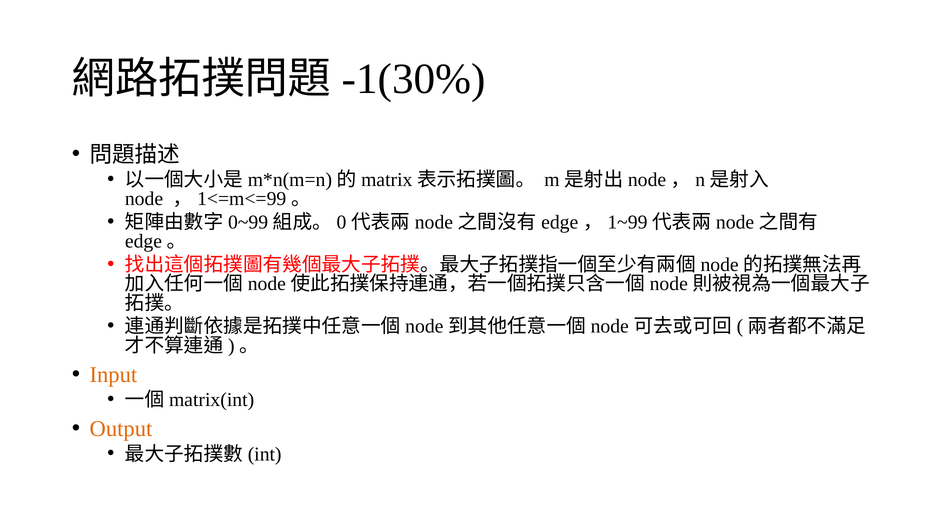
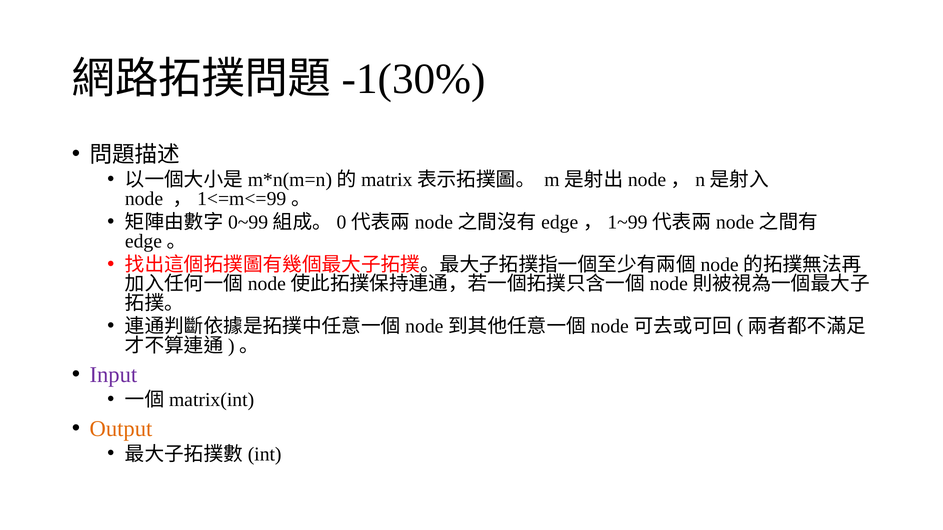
Input colour: orange -> purple (113, 375)
